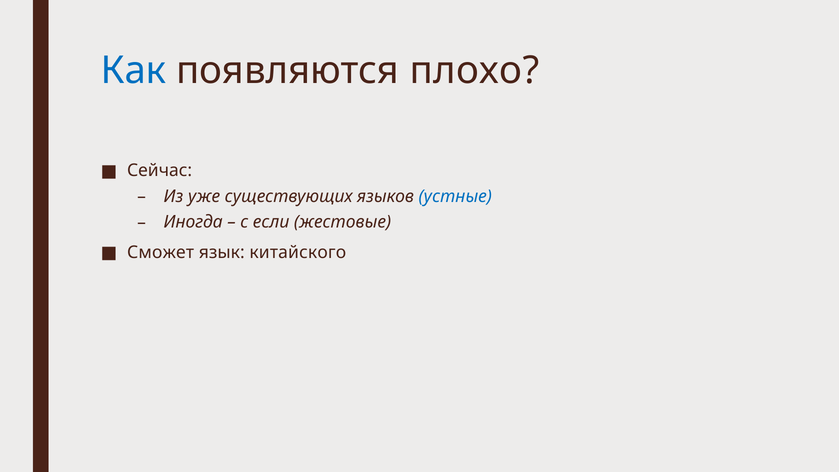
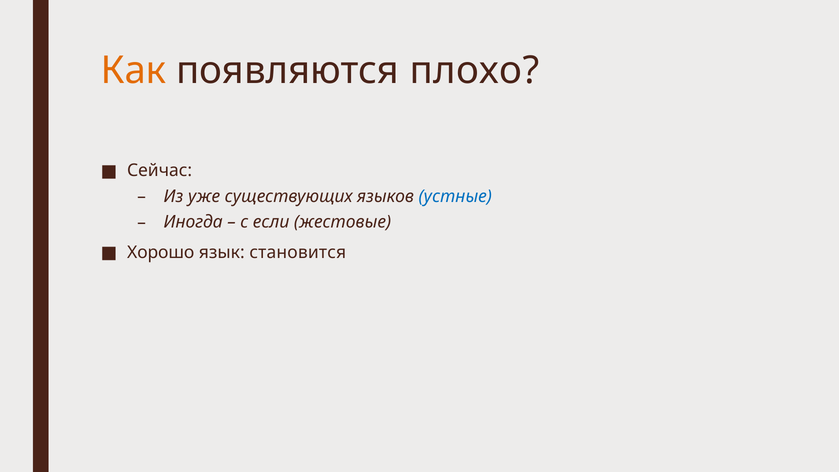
Как colour: blue -> orange (133, 71)
Сможет: Сможет -> Хорошо (161, 252)
китайского: китайского -> становится (298, 252)
